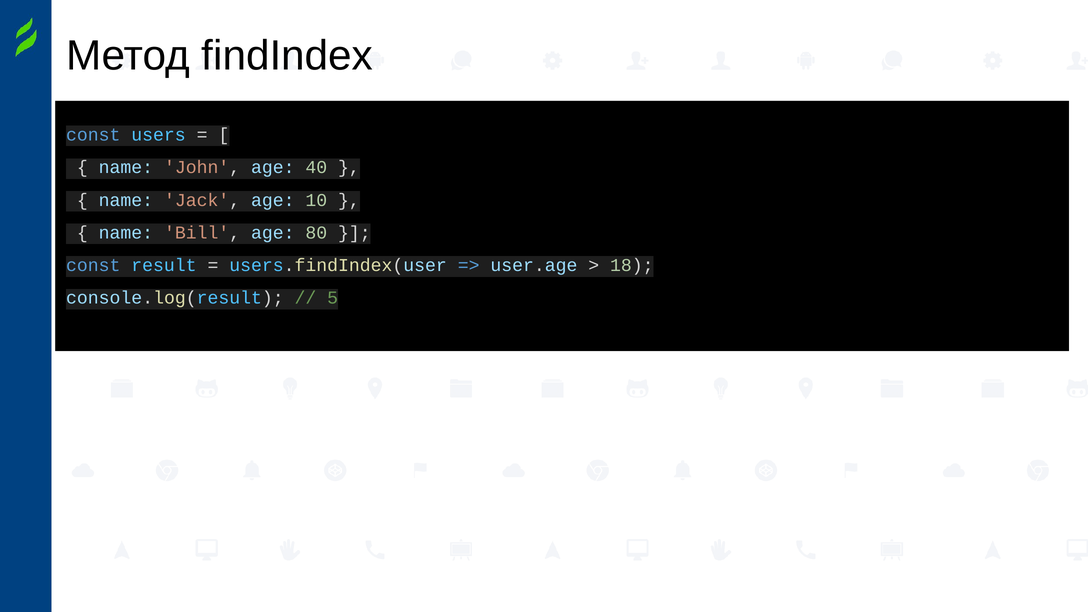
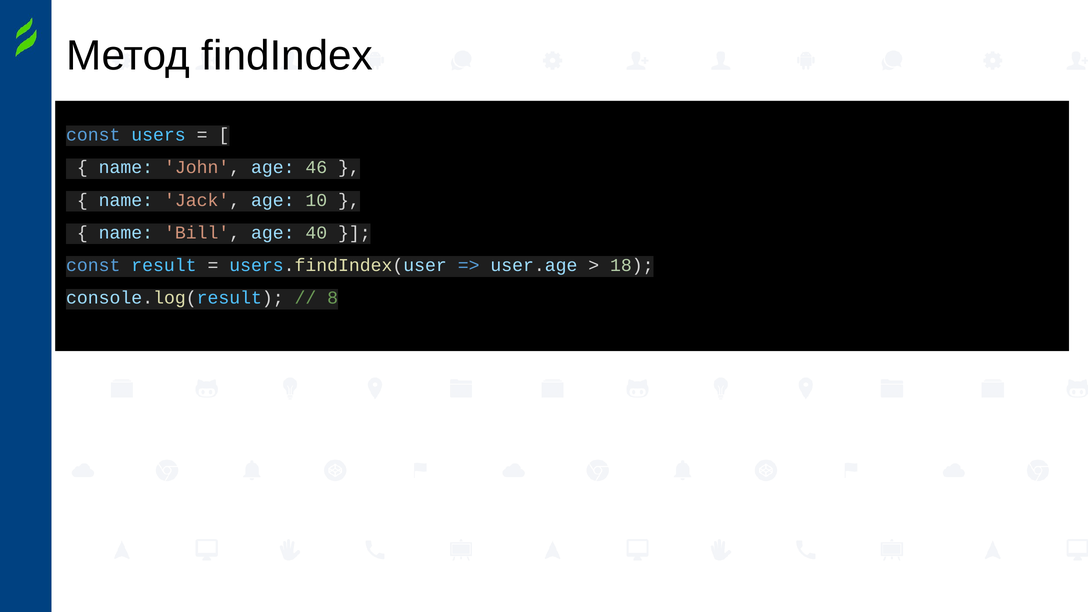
40: 40 -> 46 (316, 167)
80: 80 -> 40 (316, 233)
5: 5 -> 8 (333, 298)
